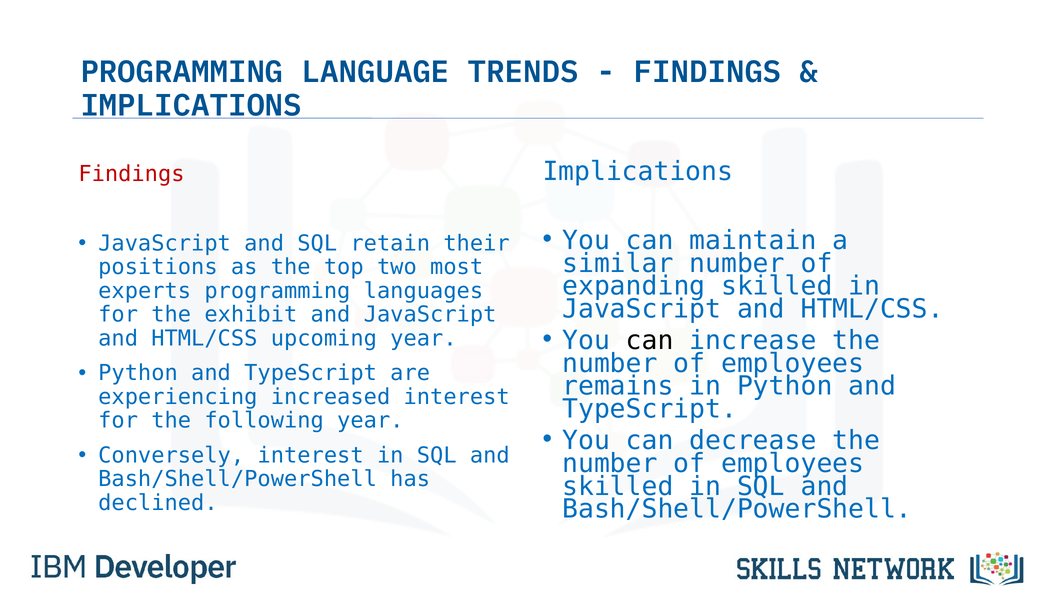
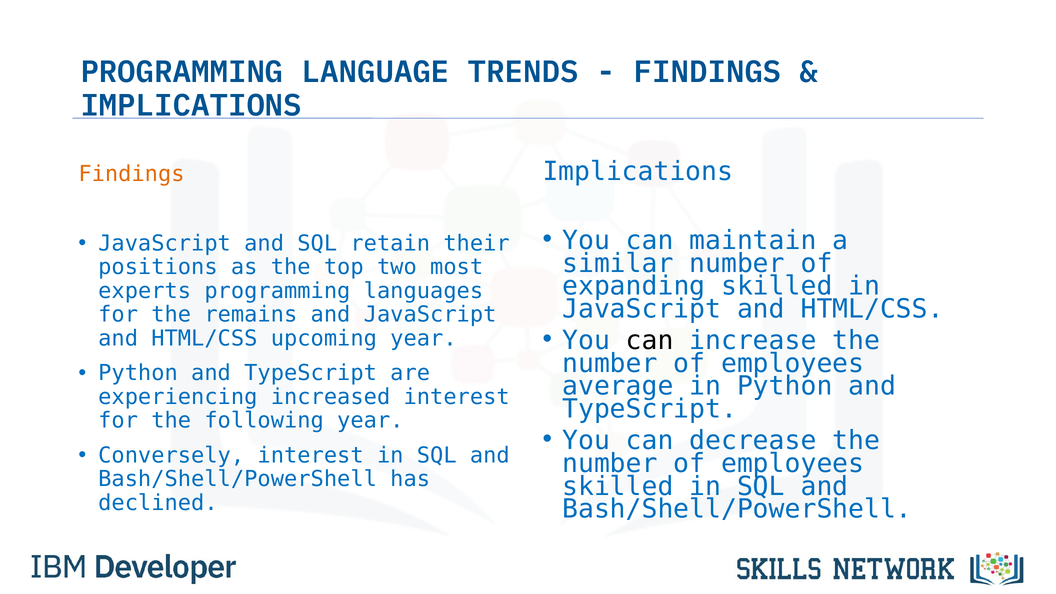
Findings colour: red -> orange (131, 174)
exhibit: exhibit -> remains (251, 315)
remains: remains -> average (618, 386)
